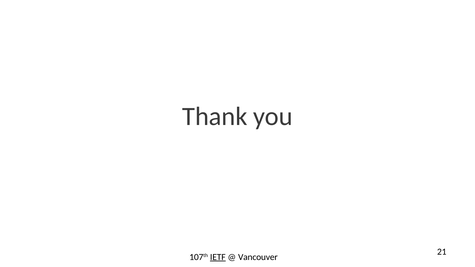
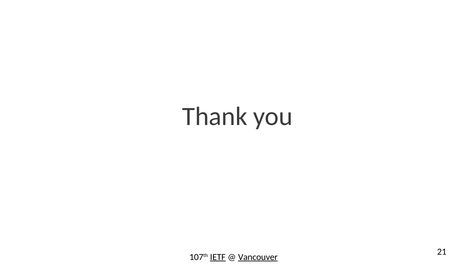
Vancouver underline: none -> present (258, 257)
